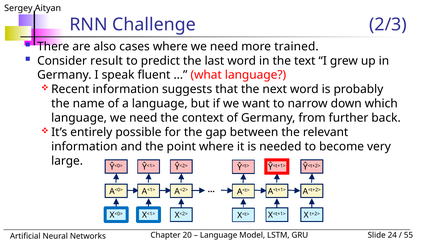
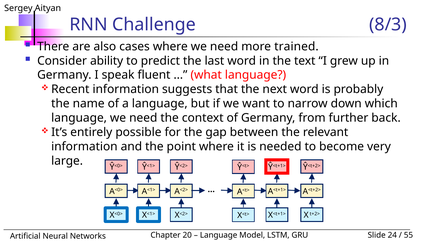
2/3: 2/3 -> 8/3 (388, 25)
result: result -> ability (107, 61)
